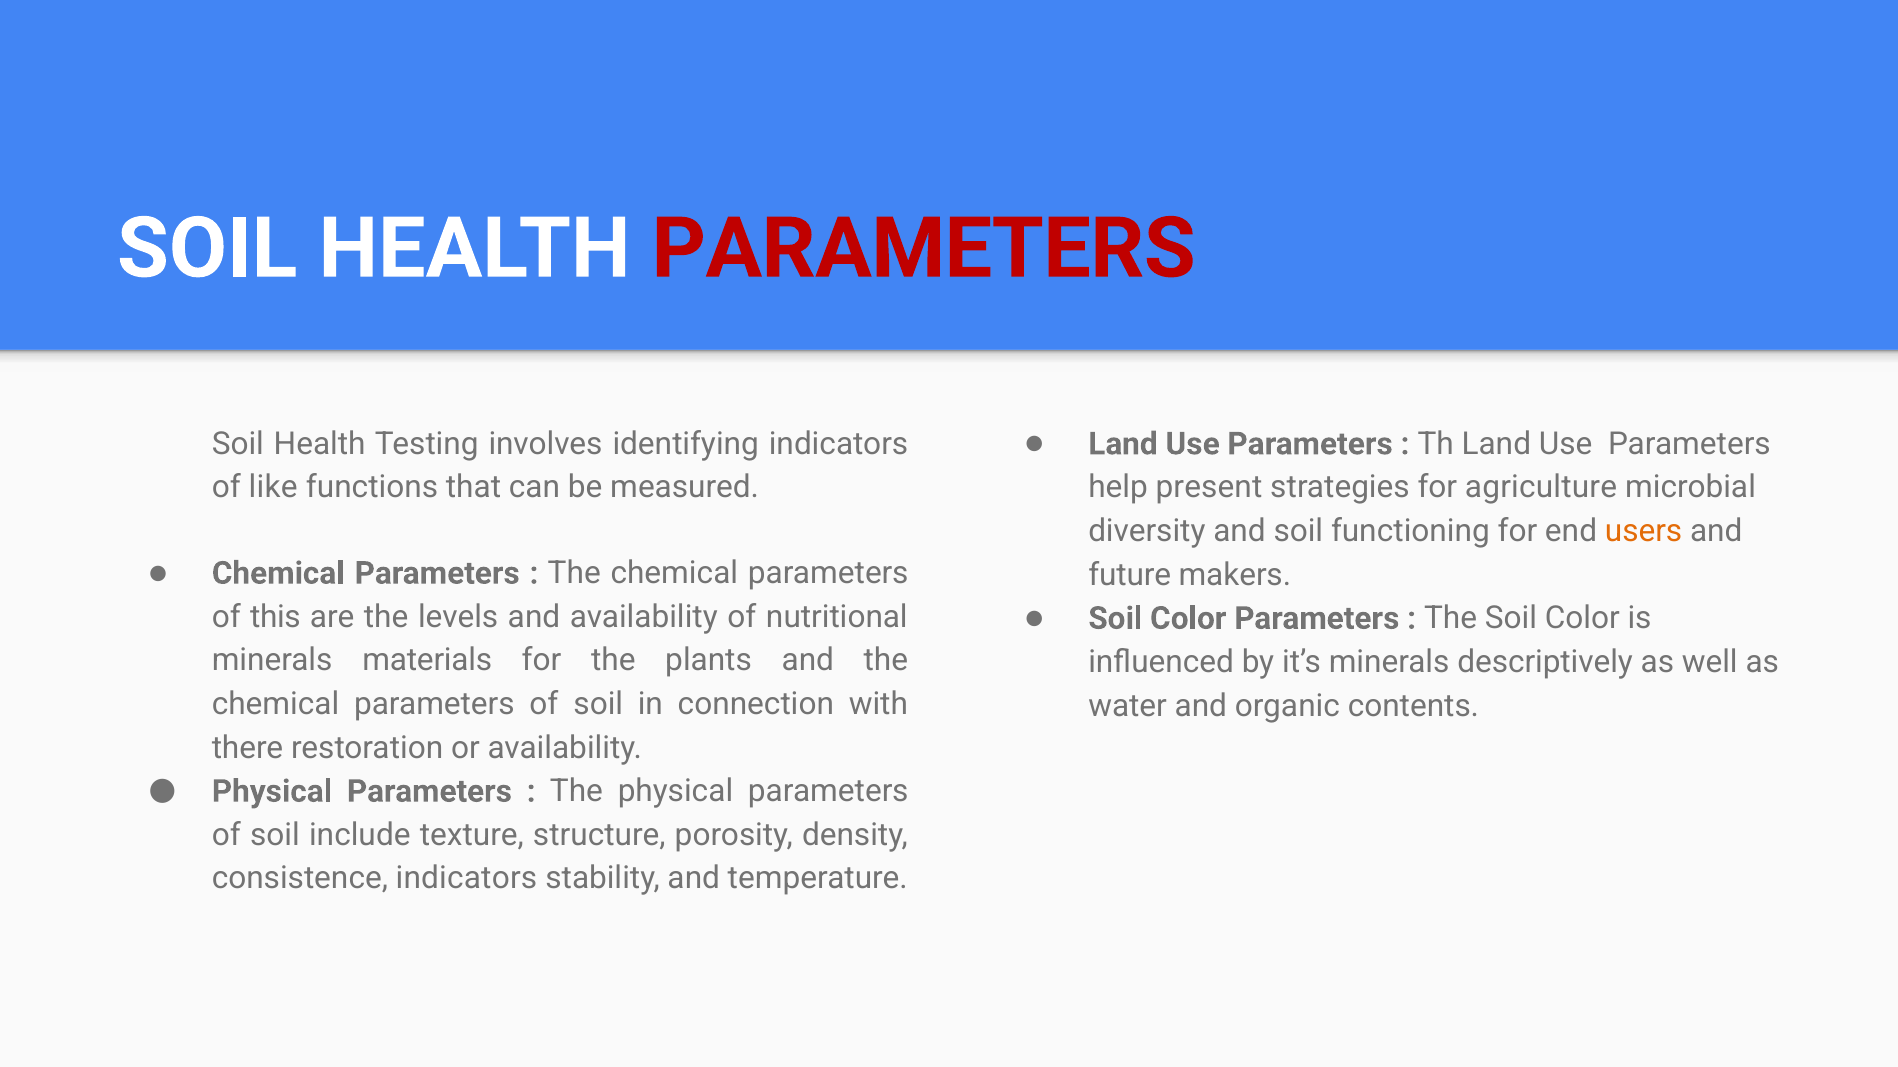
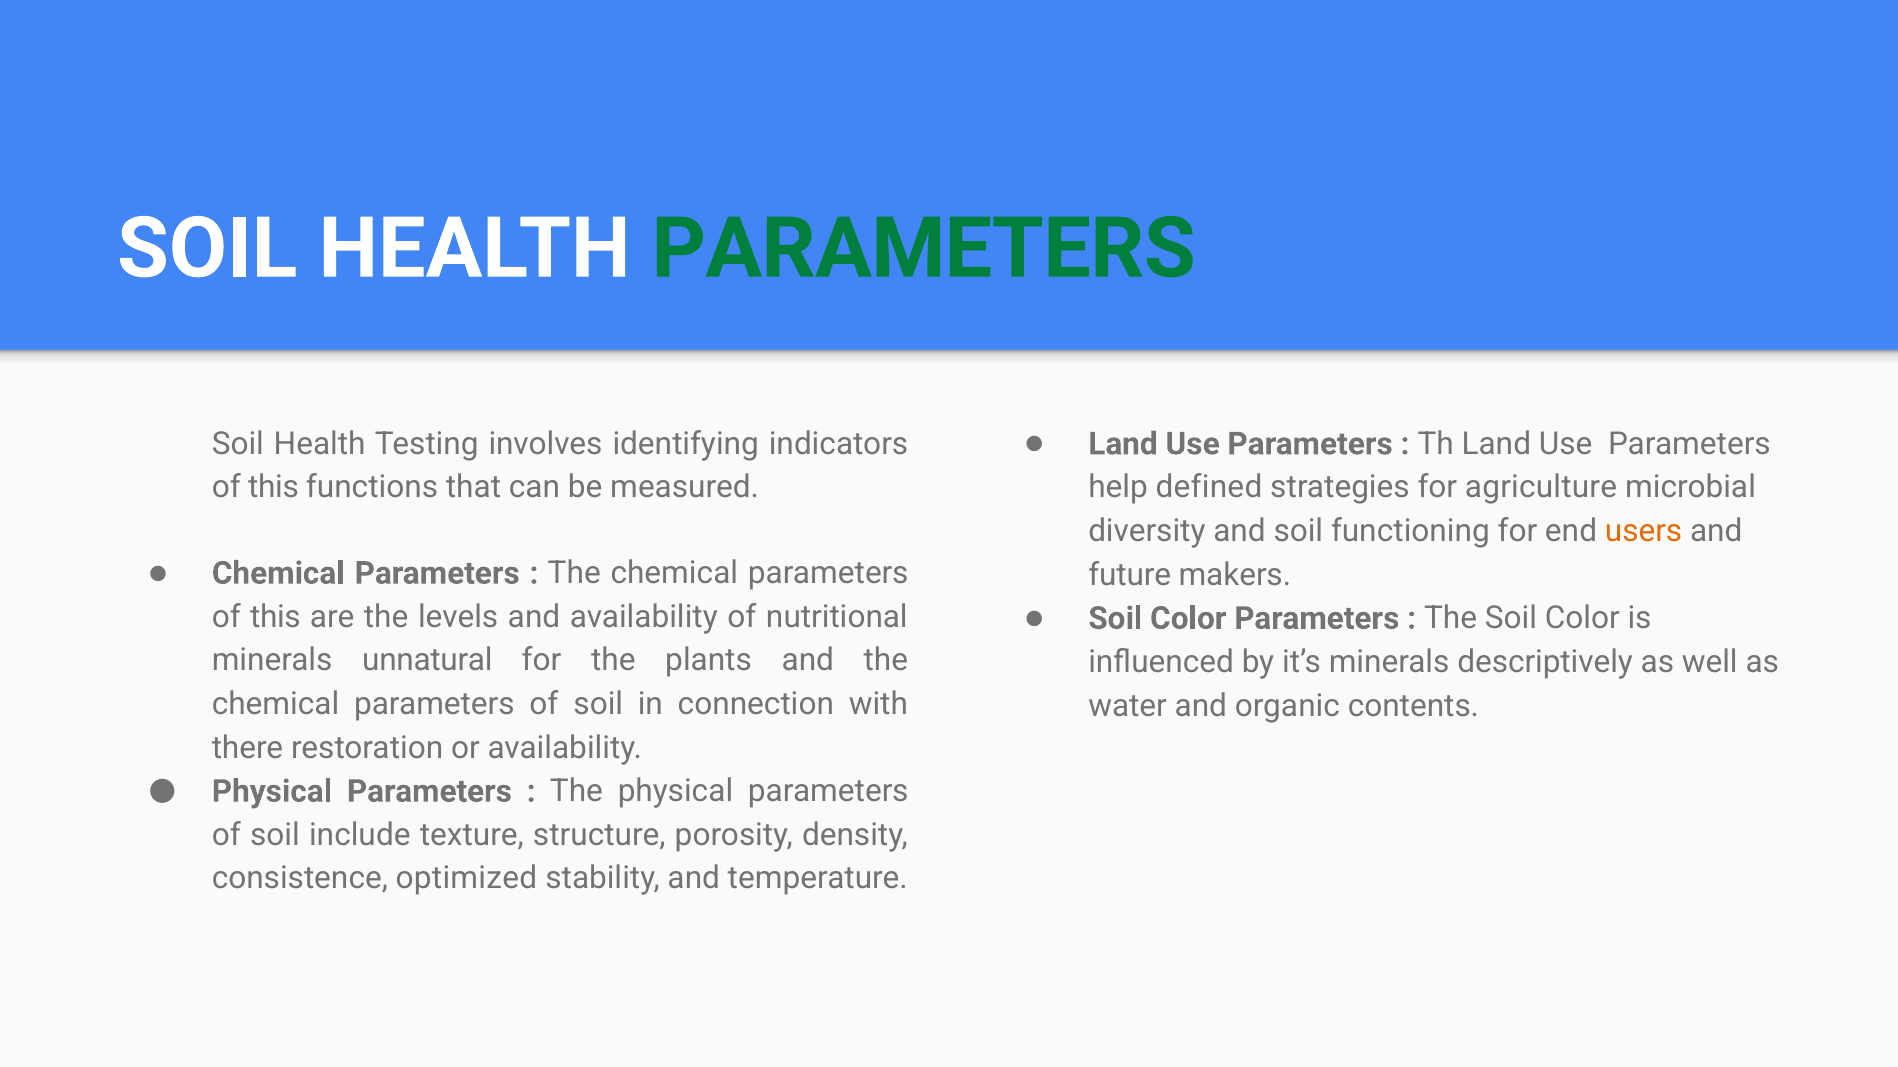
PARAMETERS colour: red -> green (924, 249)
like: like -> this (273, 488)
present: present -> defined (1209, 488)
materials: materials -> unnatural (427, 661)
consistence indicators: indicators -> optimized (466, 879)
